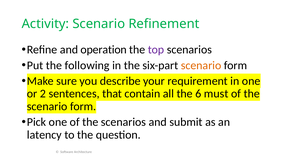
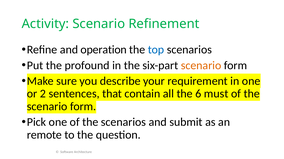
top colour: purple -> blue (156, 50)
following: following -> profound (87, 66)
latency: latency -> remote (44, 135)
